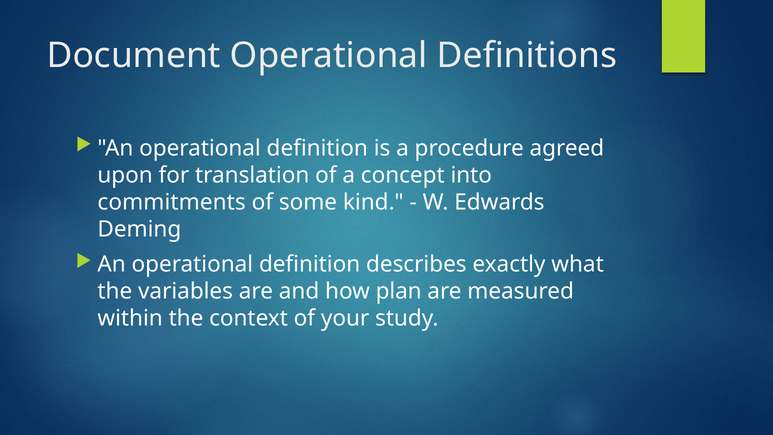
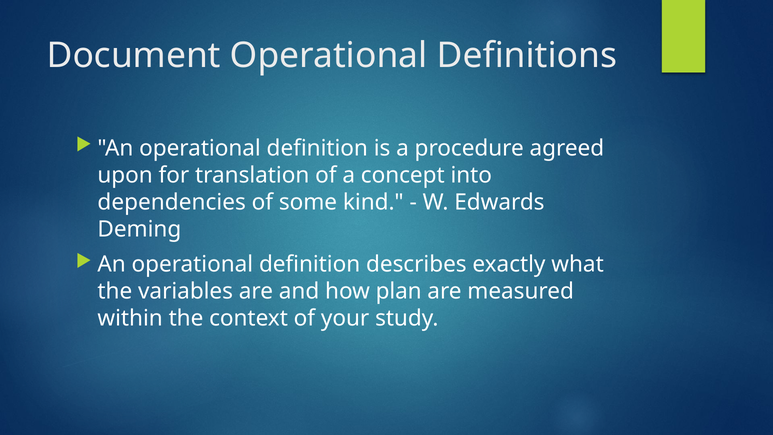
commitments: commitments -> dependencies (172, 202)
